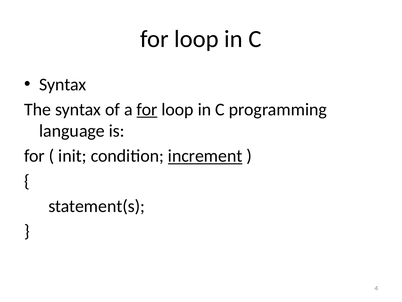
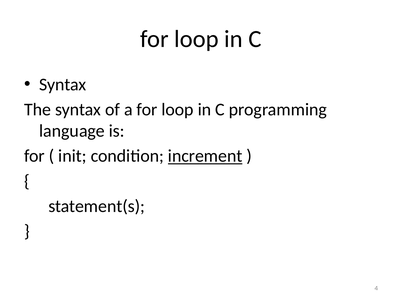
for underline: present -> none (147, 109)
